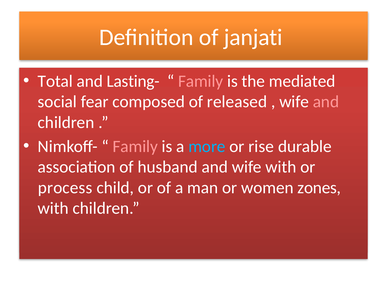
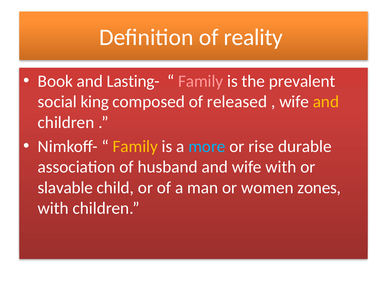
janjati: janjati -> reality (253, 37)
Total: Total -> Book (55, 81)
mediated: mediated -> prevalent (302, 81)
fear: fear -> king (95, 102)
and colour: pink -> yellow (326, 102)
Family colour: pink -> yellow (135, 147)
process: process -> slavable (65, 188)
